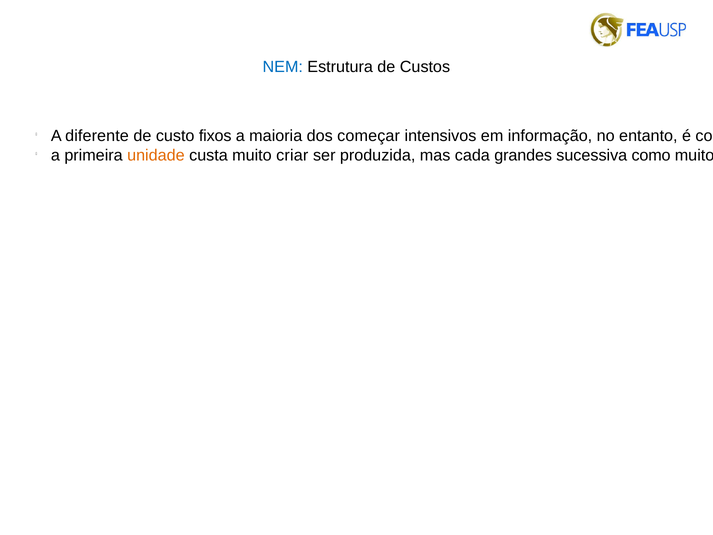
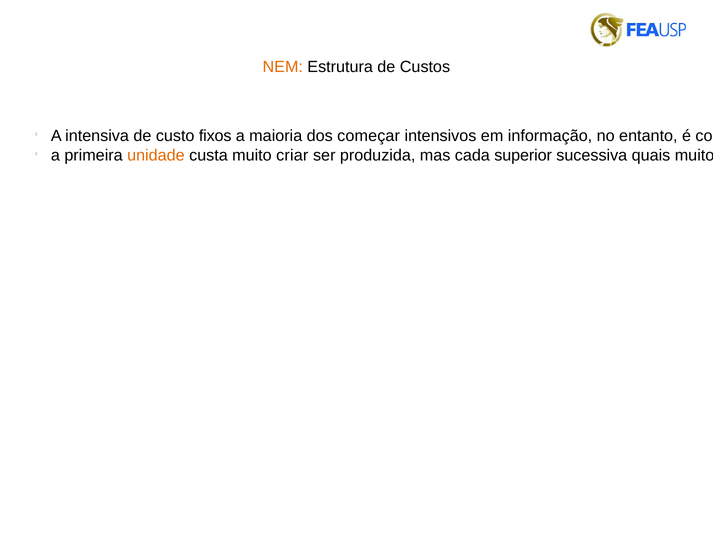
NEM colour: blue -> orange (283, 67)
diferente: diferente -> intensiva (97, 136)
cada grandes: grandes -> superior (523, 155)
como: como -> quais (651, 155)
